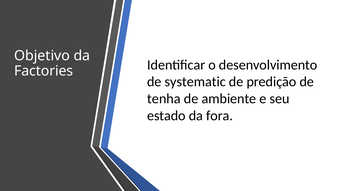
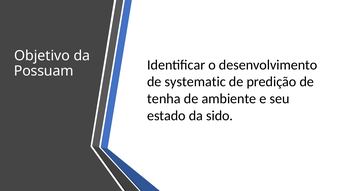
Factories: Factories -> Possuam (44, 71)
fora: fora -> sido (220, 116)
